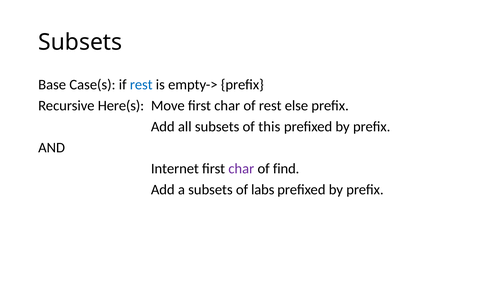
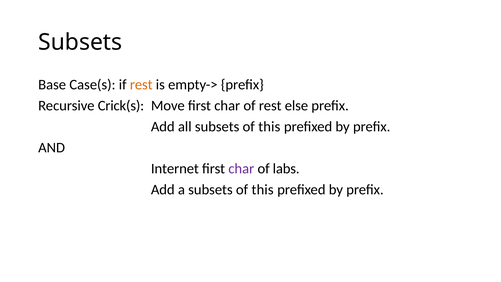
rest colour: blue -> orange (141, 85)
Here(s: Here(s -> Crick(s (121, 106)
find: find -> labs (286, 169)
a subsets of labs: labs -> this (263, 190)
